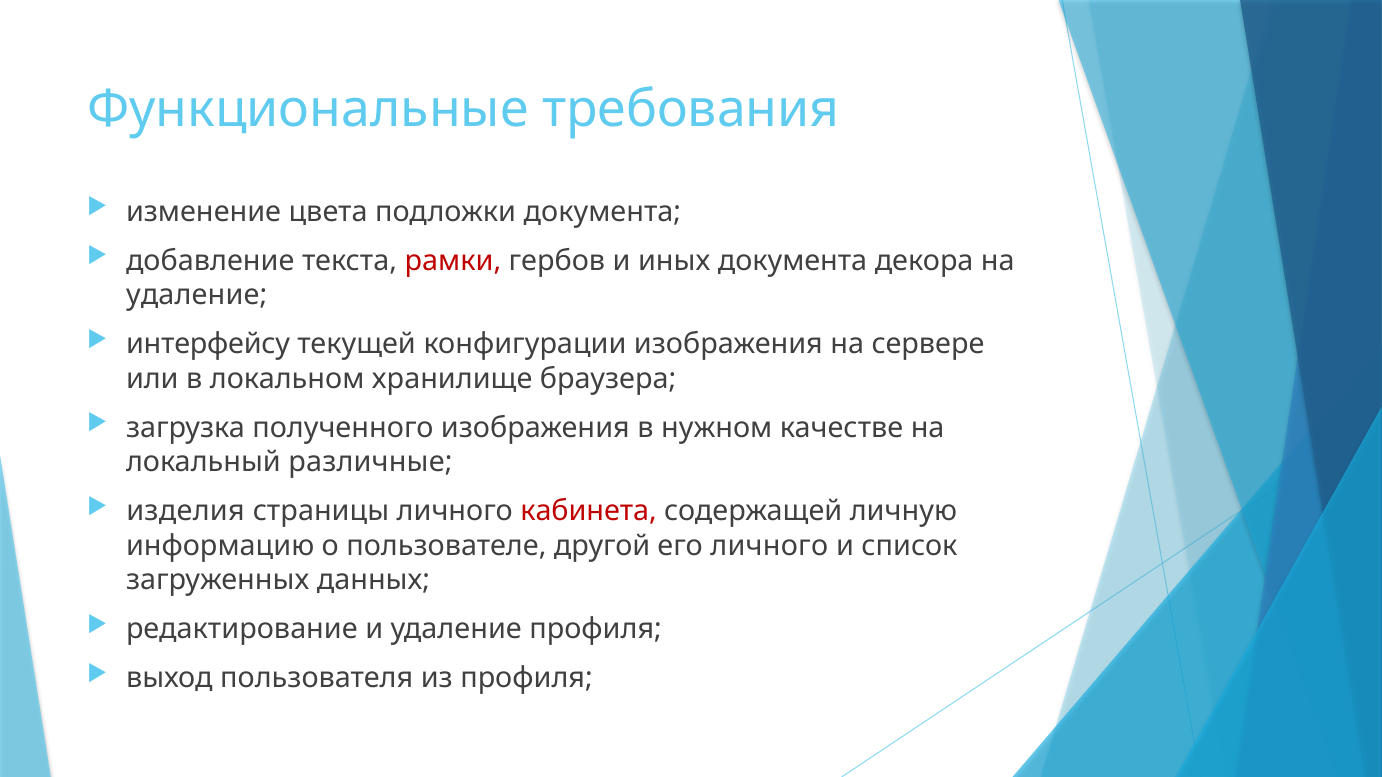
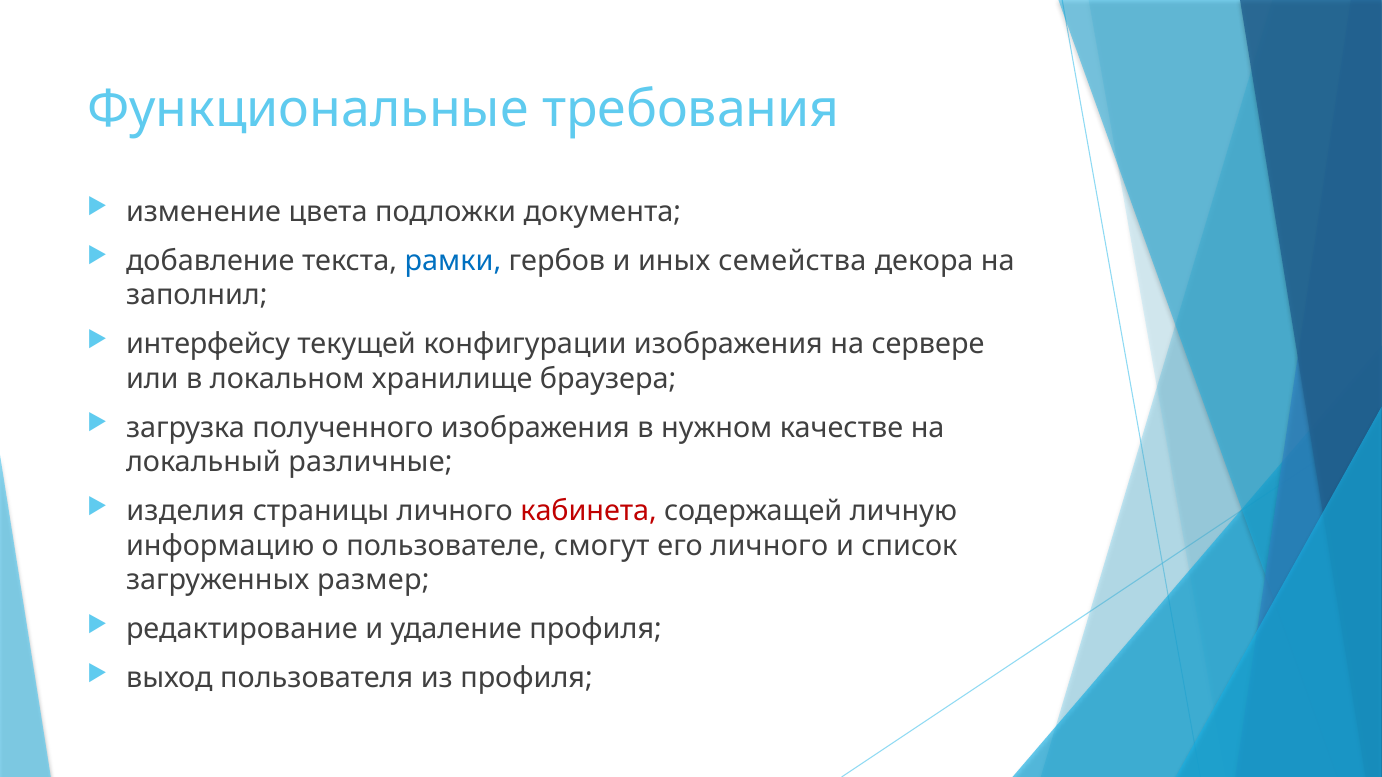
рамки colour: red -> blue (453, 261)
иных документа: документа -> семейства (792, 261)
удаление: удаление -> заполнил (197, 295)
другой: другой -> смогут (602, 546)
данных: данных -> размер (373, 580)
